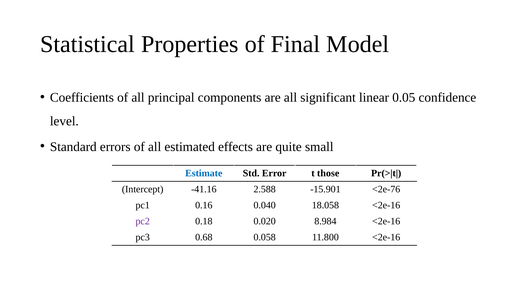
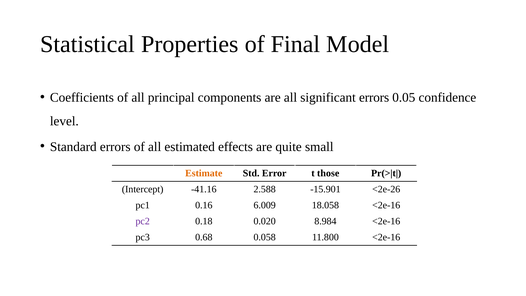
significant linear: linear -> errors (374, 97)
Estimate colour: blue -> orange (204, 173)
<2e-76: <2e-76 -> <2e-26 (386, 189)
0.040: 0.040 -> 6.009 (265, 205)
